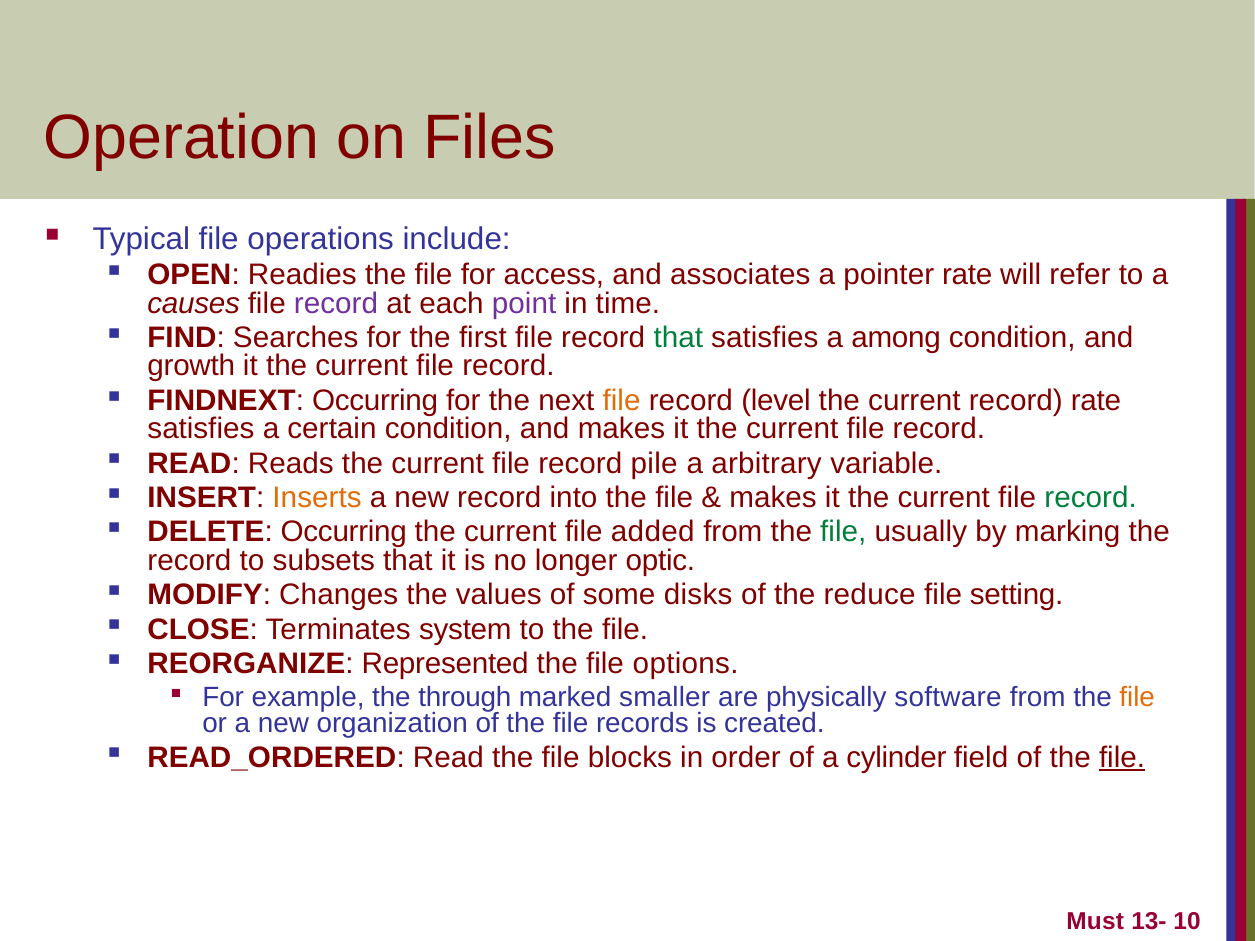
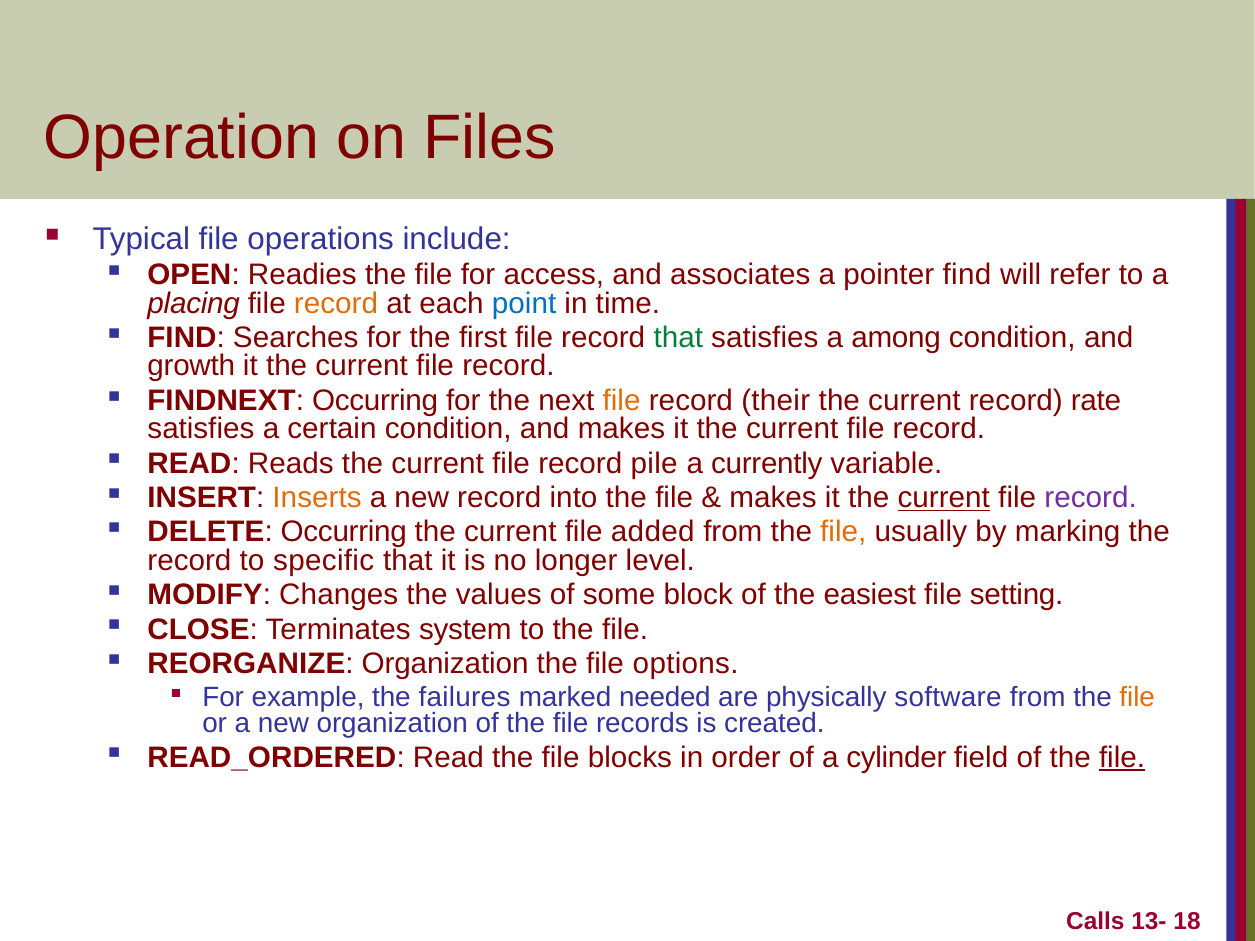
pointer rate: rate -> find (967, 275)
causes: causes -> placing (194, 303)
record colour: purple -> orange (336, 303)
point colour: purple -> blue (524, 303)
level: level -> their (776, 401)
arbitrary: arbitrary -> currently (767, 464)
current underline: none -> present (944, 498)
record colour: green -> purple (1091, 498)
file colour: green -> orange (843, 532)
subsets: subsets -> specific (324, 561)
optic: optic -> level (660, 561)
disks: disks -> block (698, 595)
reduce: reduce -> easiest (870, 595)
REORGANIZE Represented: Represented -> Organization (445, 664)
through: through -> failures (465, 697)
smaller: smaller -> needed (665, 697)
Must: Must -> Calls (1095, 922)
10: 10 -> 18 (1187, 922)
